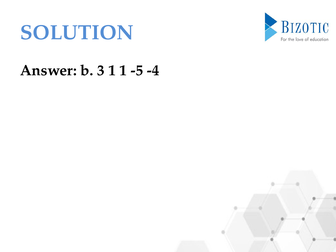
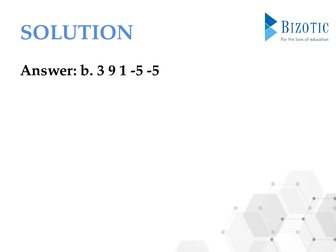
3 1: 1 -> 9 (112, 70)
-5 -4: -4 -> -5 (153, 70)
